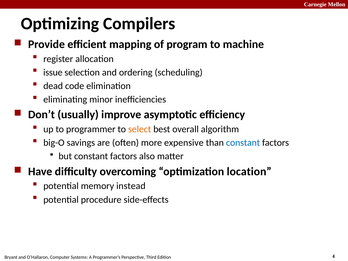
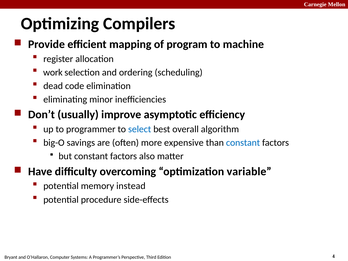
issue: issue -> work (53, 72)
select colour: orange -> blue (140, 129)
location: location -> variable (249, 171)
